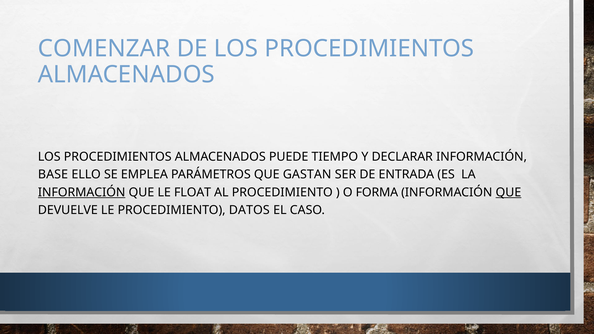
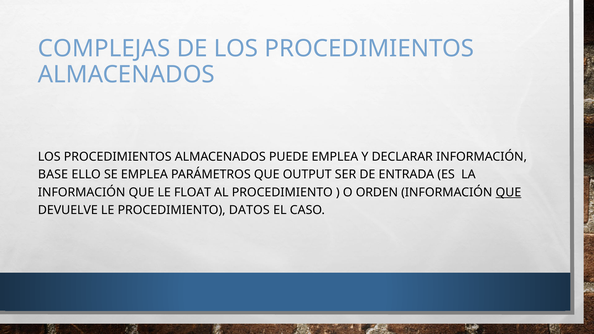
COMENZAR: COMENZAR -> COMPLEJAS (104, 49)
PUEDE TIEMPO: TIEMPO -> EMPLEA (335, 157)
GASTAN: GASTAN -> OUTPUT (307, 175)
INFORMACIÓN underline: present -> none (82, 192)
FORMA: FORMA -> ORDEN (377, 192)
